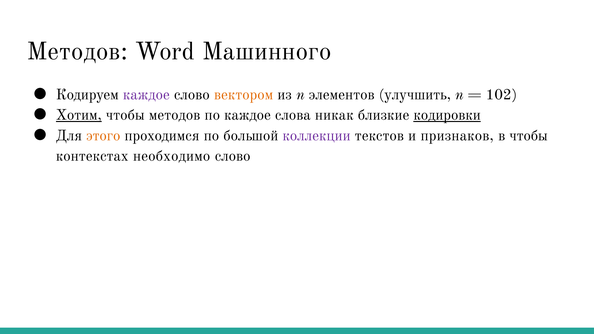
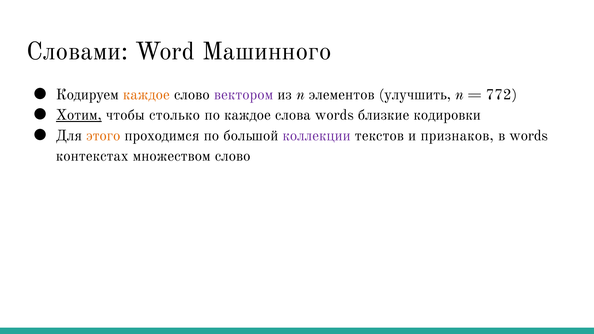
Методов: Методов -> Словами (77, 51)
каждое colour: purple -> orange (146, 95)
вектором colour: orange -> purple (244, 95)
102: 102 -> 772 (501, 95)
чтобы методов: методов -> столько (175, 115)
слова никак: никак -> words (334, 115)
кодировки underline: present -> none (447, 115)
в чтобы: чтобы -> words (529, 136)
необходимо: необходимо -> множеством (172, 156)
